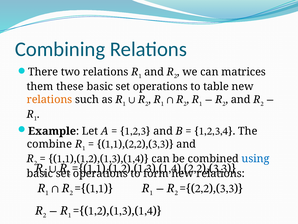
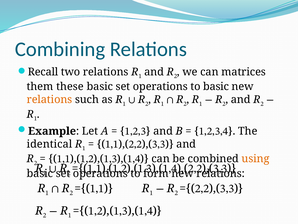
There: There -> Recall (43, 72)
to table: table -> basic (216, 86)
combine: combine -> identical (49, 144)
using colour: blue -> orange (255, 158)
